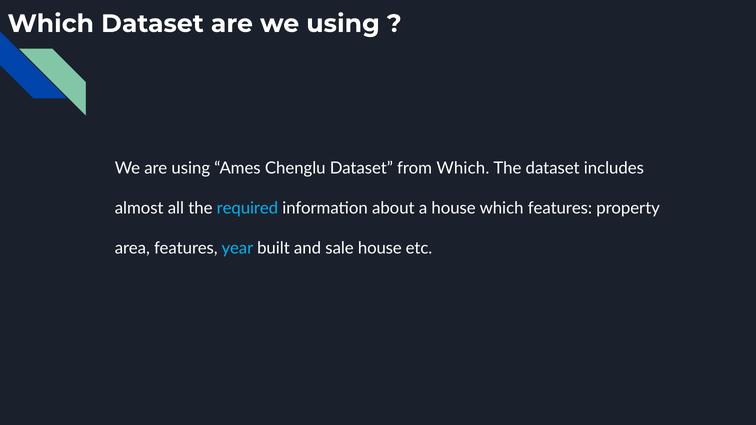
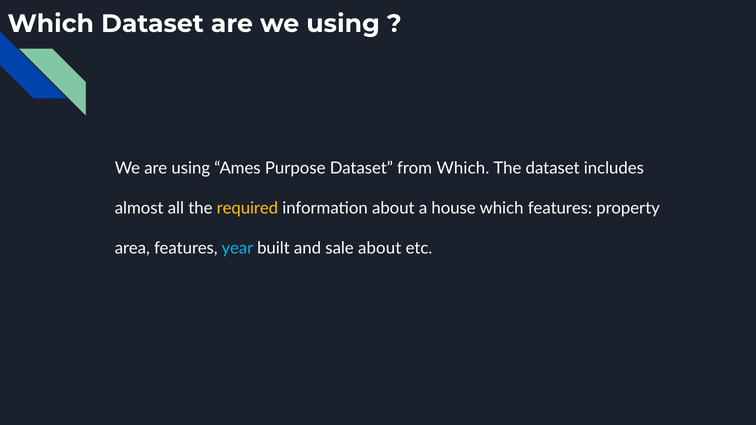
Chenglu: Chenglu -> Purpose (295, 168)
required colour: light blue -> yellow (247, 208)
sale house: house -> about (380, 248)
